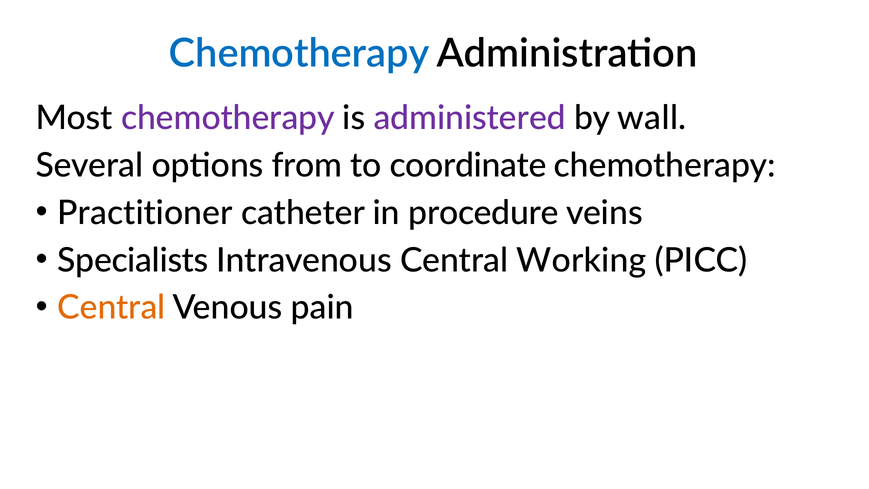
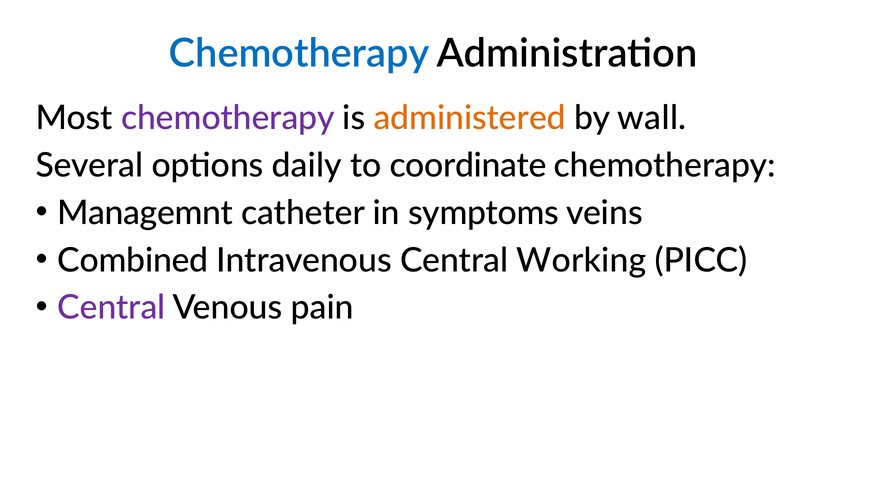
administered colour: purple -> orange (470, 118)
from: from -> daily (307, 166)
Practitioner: Practitioner -> Managemnt (145, 213)
procedure: procedure -> symptoms (484, 213)
Specialists: Specialists -> Combined (133, 260)
Central colour: orange -> purple (111, 308)
